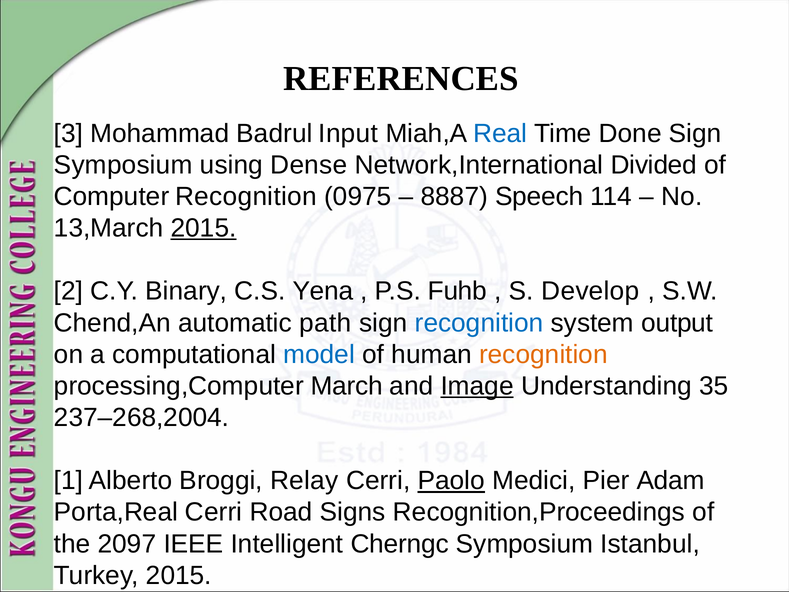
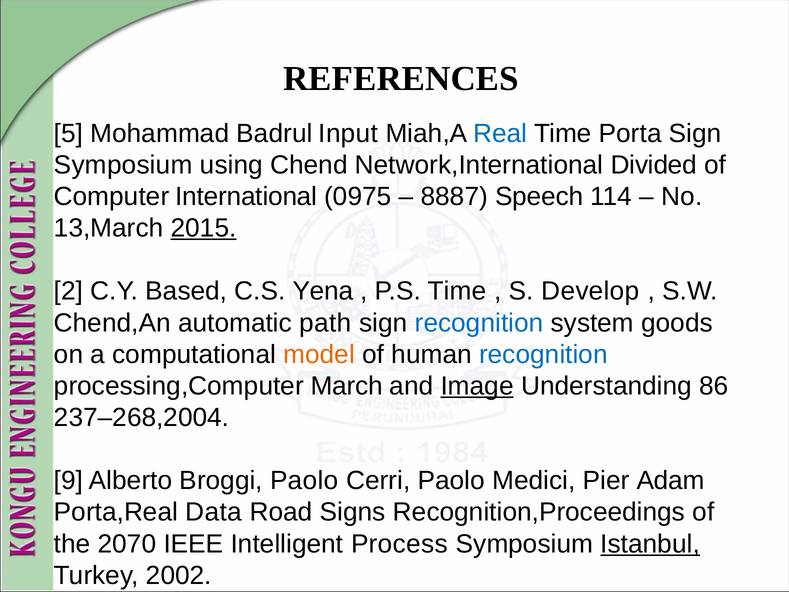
3: 3 -> 5 (69, 133)
Done: Done -> Porta (630, 133)
Dense: Dense -> Chend (309, 165)
Computer Recognition: Recognition -> International (246, 196)
Binary: Binary -> Based (186, 291)
P.S Fuhb: Fuhb -> Time (457, 291)
output: output -> goods (677, 323)
model colour: blue -> orange (319, 354)
recognition colour: orange -> blue (543, 354)
35: 35 -> 86 (714, 386)
1: 1 -> 9 (69, 480)
Broggi Relay: Relay -> Paolo (304, 480)
Paolo underline: present -> none (451, 480)
Porta,Real Cerri: Cerri -> Data (214, 512)
2097: 2097 -> 2070 (127, 544)
Cherngc: Cherngc -> Process (399, 544)
Istanbul underline: none -> present (650, 544)
Turkey 2015: 2015 -> 2002 (179, 575)
